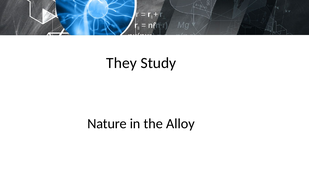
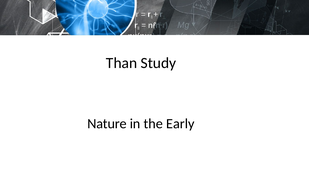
They: They -> Than (122, 63)
Alloy: Alloy -> Early (180, 124)
